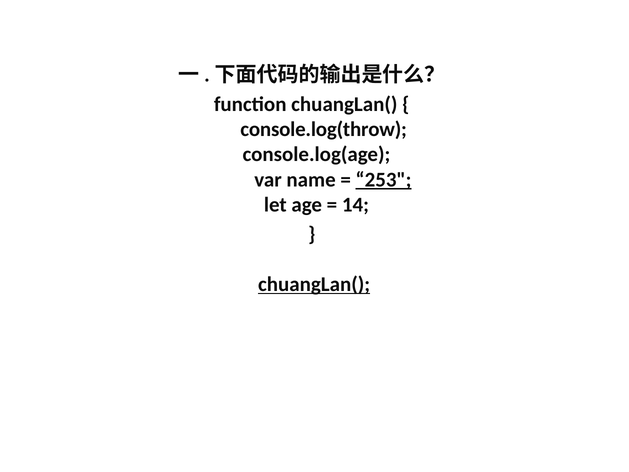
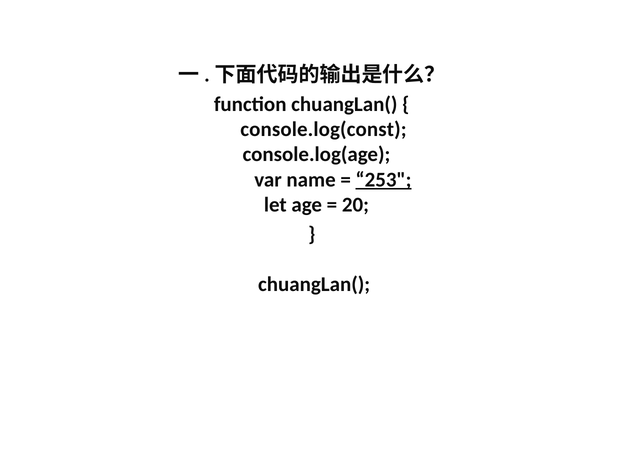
console.log(throw: console.log(throw -> console.log(const (323, 129)
14: 14 -> 20 (355, 205)
chuangLan( underline: present -> none (314, 284)
